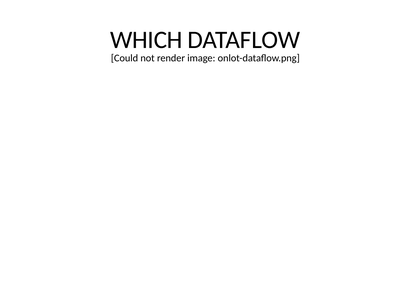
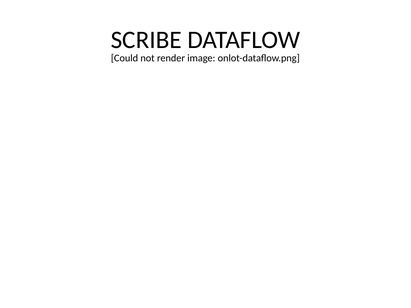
WHICH: WHICH -> SCRIBE (146, 40)
